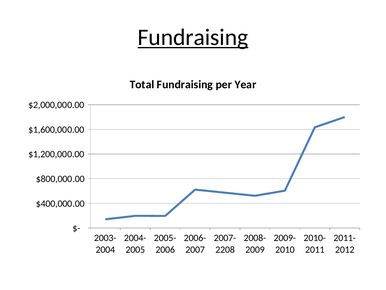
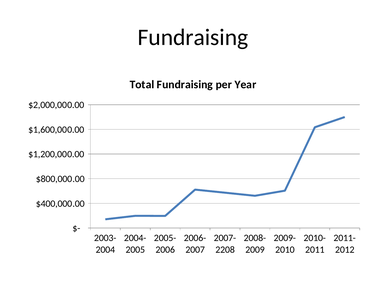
Fundraising underline: present -> none (193, 37)
